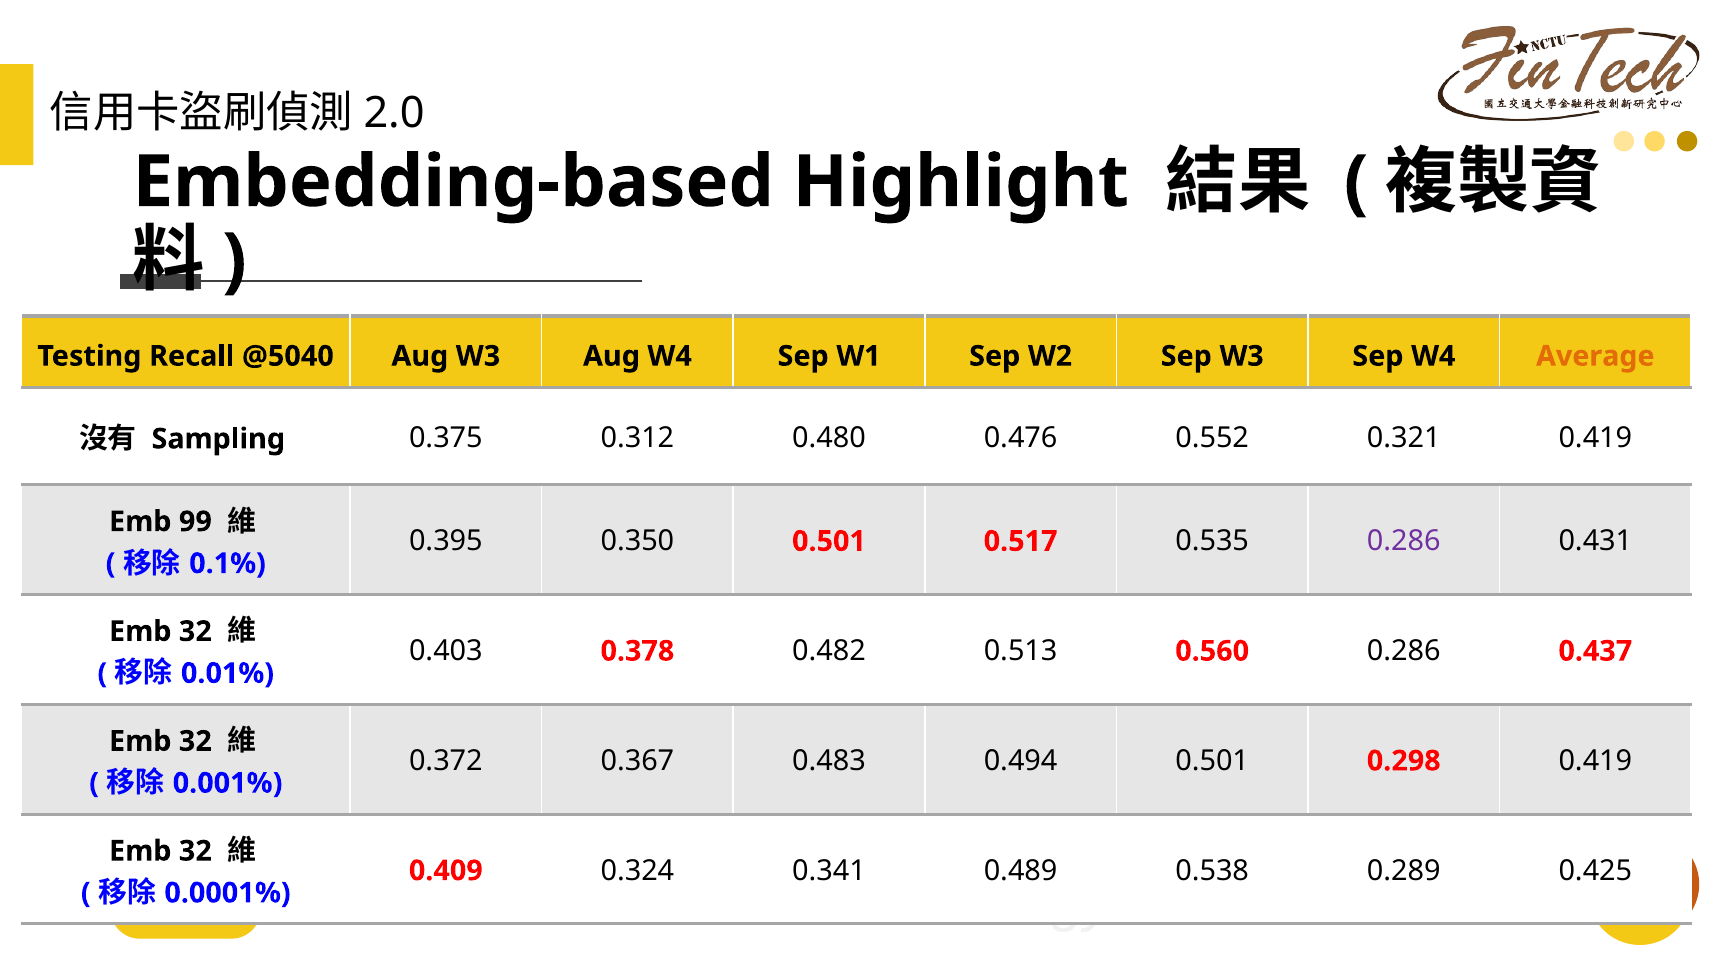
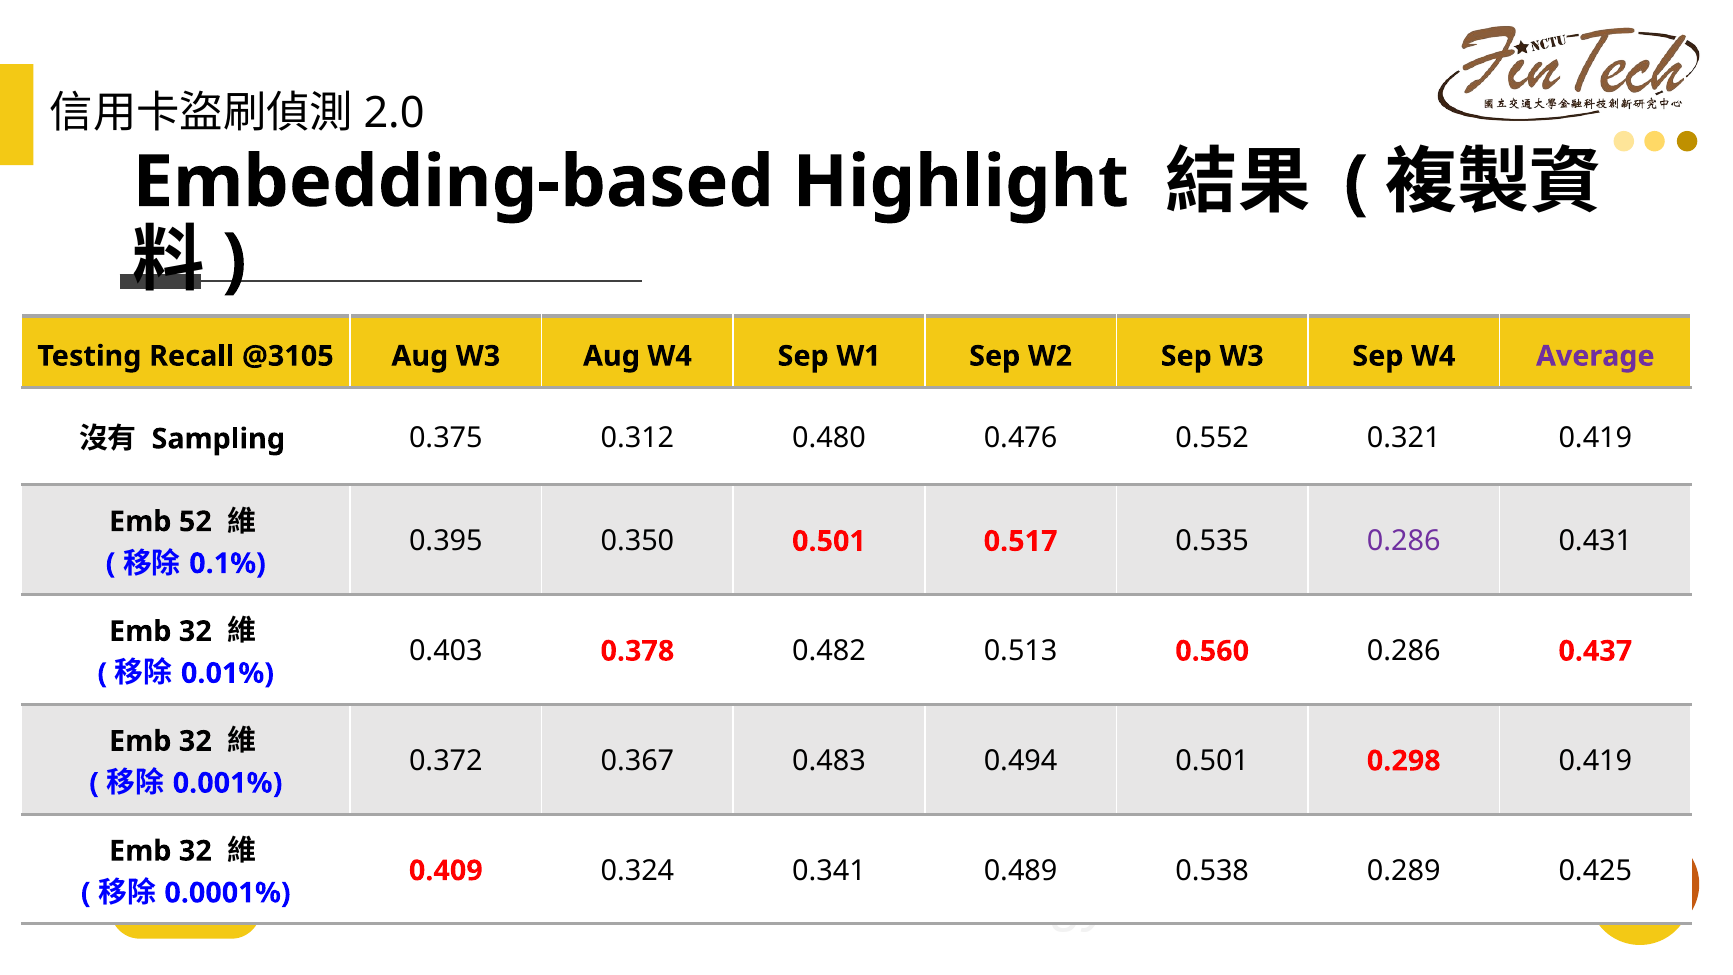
@5040: @5040 -> @3105 (288, 356)
Average colour: orange -> purple (1595, 356)
99: 99 -> 52 (195, 522)
